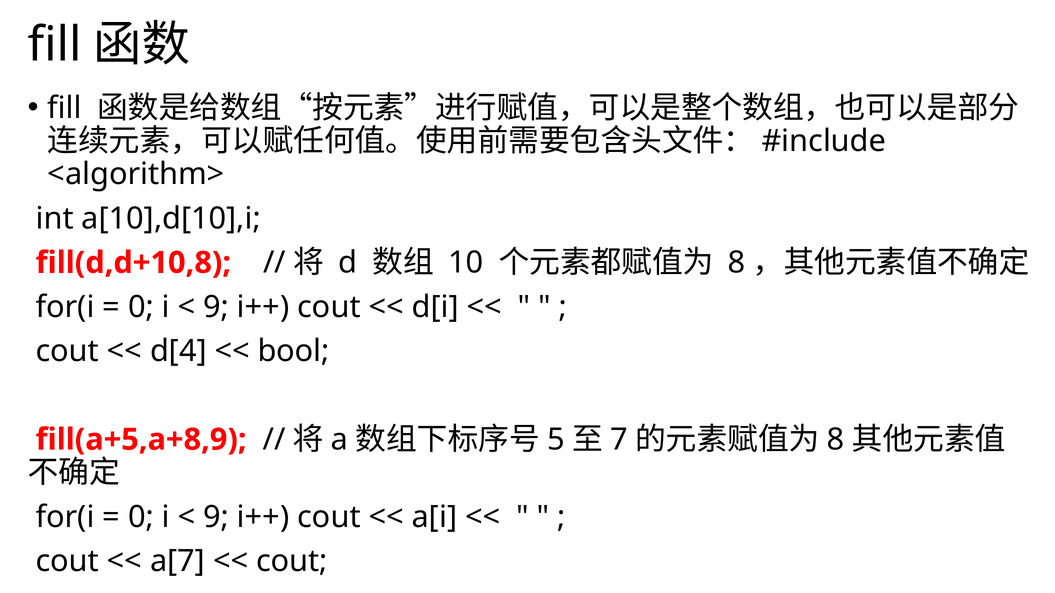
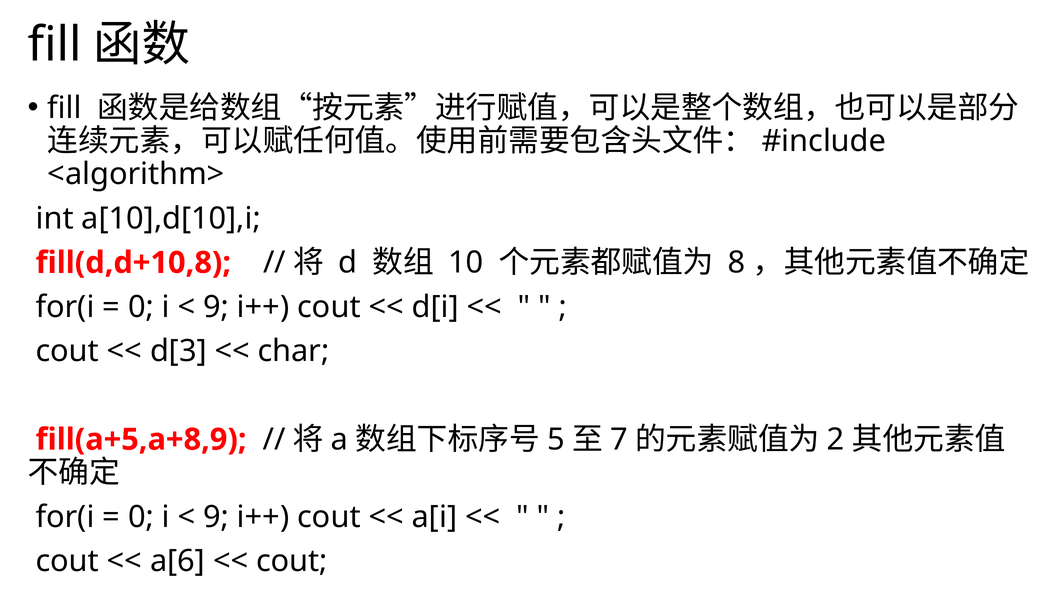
d[4: d[4 -> d[3 (178, 351)
bool: bool -> char (294, 351)
8: 8 -> 2 (836, 440)
a[7: a[7 -> a[6 (178, 562)
